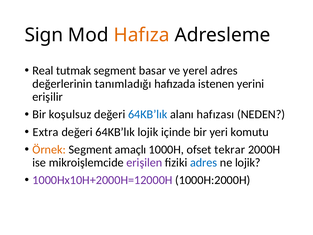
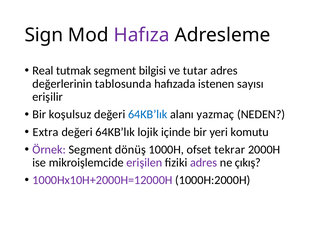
Hafıza colour: orange -> purple (142, 35)
basar: basar -> bilgisi (153, 71)
yerel: yerel -> tutar (195, 71)
tanımladığı: tanımladığı -> tablosunda (123, 84)
yerini: yerini -> sayısı (250, 84)
hafızası: hafızası -> yazmaç (215, 114)
Örnek colour: orange -> purple (49, 149)
amaçlı: amaçlı -> dönüş (130, 149)
adres colour: blue -> purple (204, 163)
ne lojik: lojik -> çıkış (248, 163)
